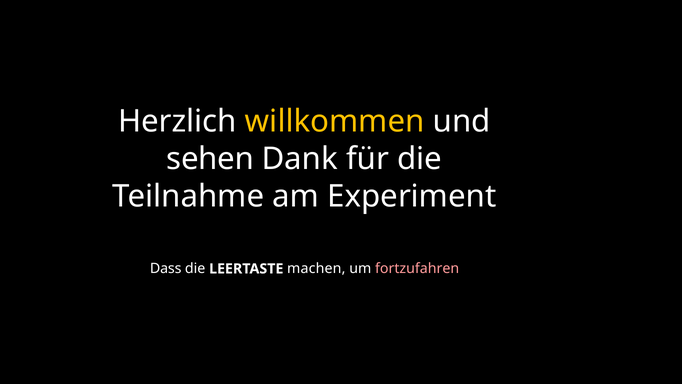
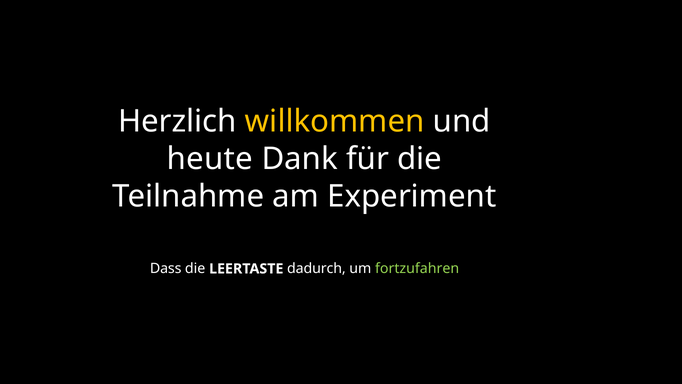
sehen: sehen -> heute (210, 159)
machen: machen -> dadurch (316, 269)
fortzufahren colour: pink -> light green (417, 269)
